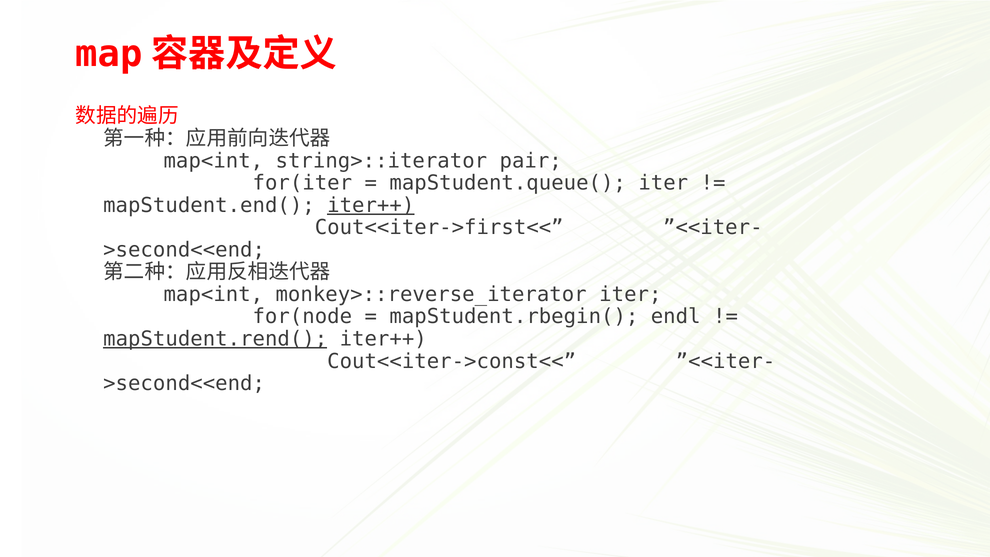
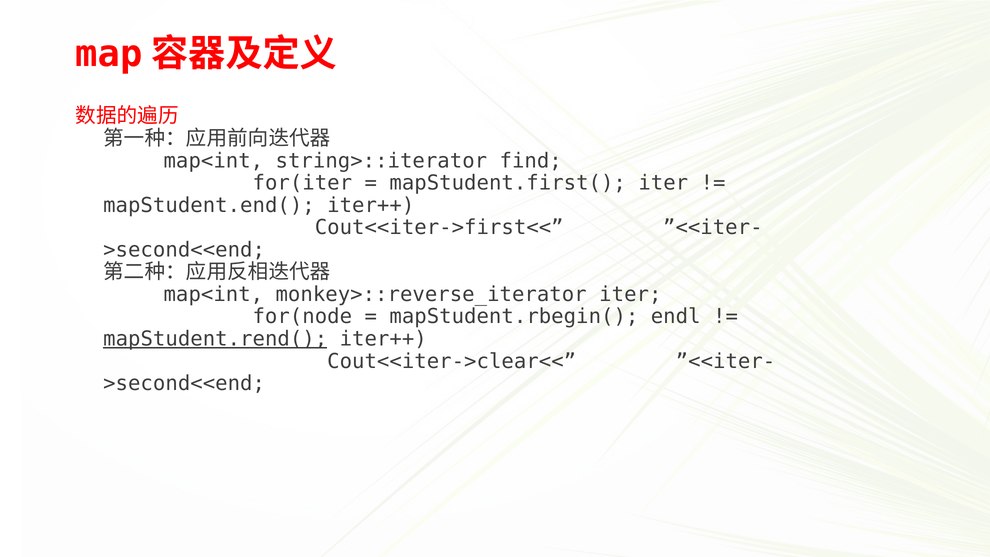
pair: pair -> find (531, 161)
mapStudent.queue(: mapStudent.queue( -> mapStudent.first( (508, 183)
iter++ underline: present -> none (371, 205)
Cout<<iter->const<<: Cout<<iter->const<< -> Cout<<iter->clear<< (452, 361)
